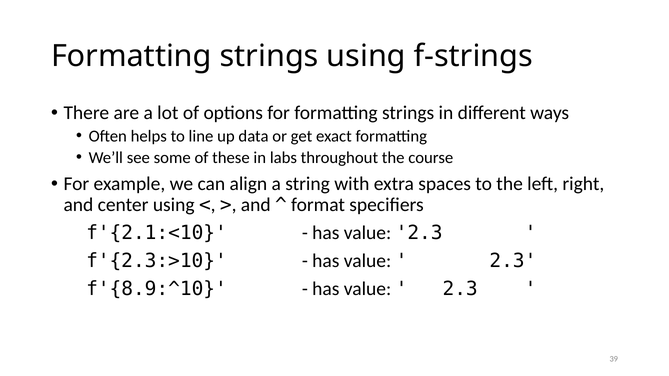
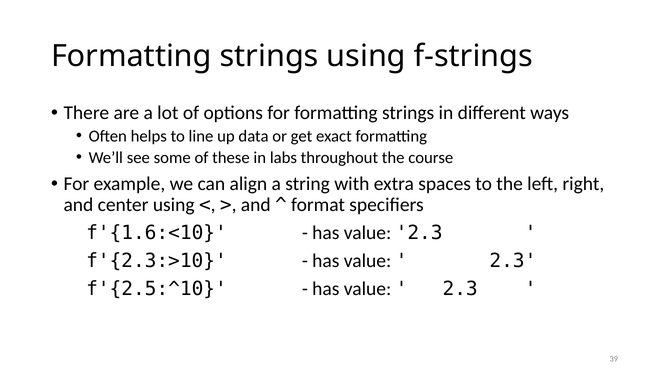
f'{2.1:<10: f'{2.1:<10 -> f'{1.6:<10 (156, 233)
f'{8.9:^10: f'{8.9:^10 -> f'{2.5:^10 (156, 289)
